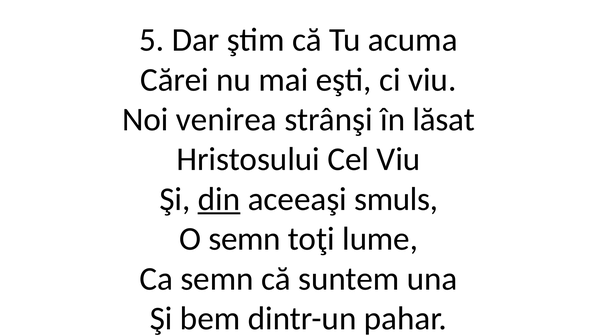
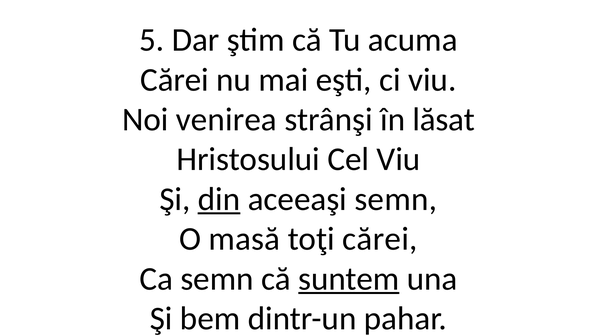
aceeaşi smuls: smuls -> semn (396, 199)
O semn: semn -> masă (244, 239)
toţi lume: lume -> cărei (380, 239)
suntem underline: none -> present (349, 279)
